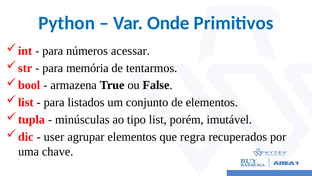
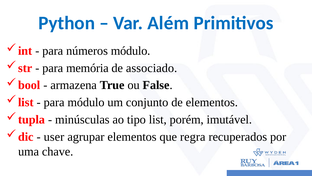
Onde: Onde -> Além (168, 23)
números acessar: acessar -> módulo (131, 51)
tentarmos: tentarmos -> associado (152, 68)
para listados: listados -> módulo (86, 102)
